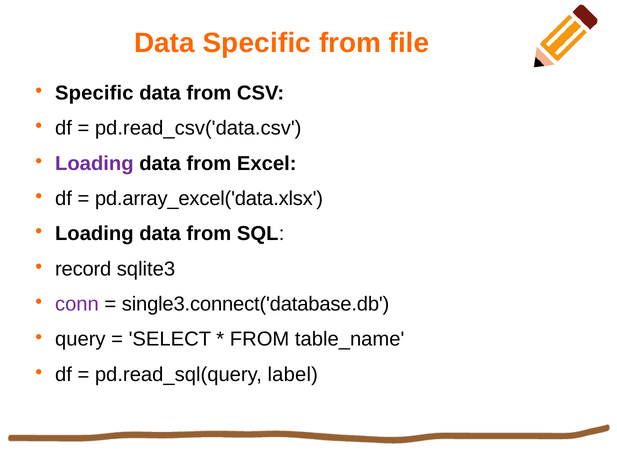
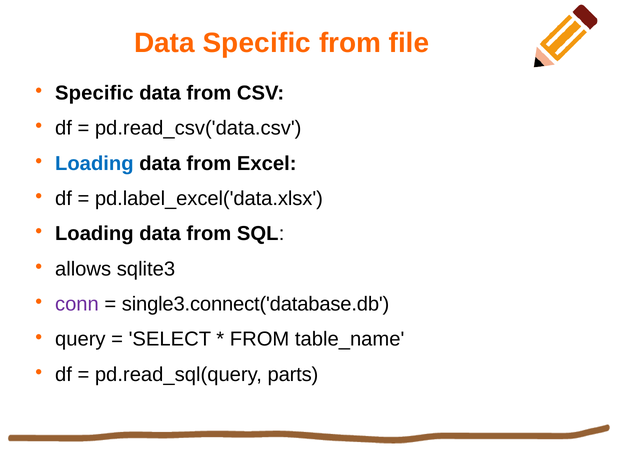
Loading colour: purple -> blue (94, 164)
pd.array_excel('data.xlsx: pd.array_excel('data.xlsx -> pd.label_excel('data.xlsx (209, 199)
record: record -> allows (83, 269)
label: label -> parts (293, 375)
